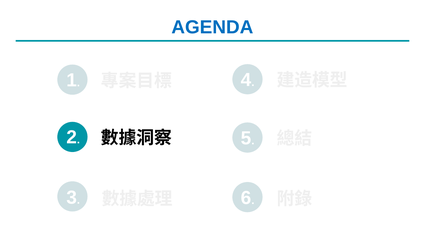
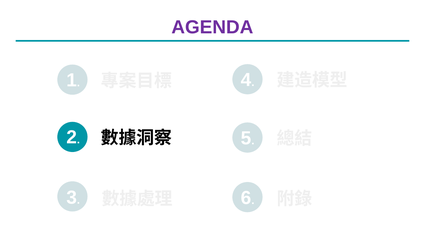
AGENDA colour: blue -> purple (212, 27)
